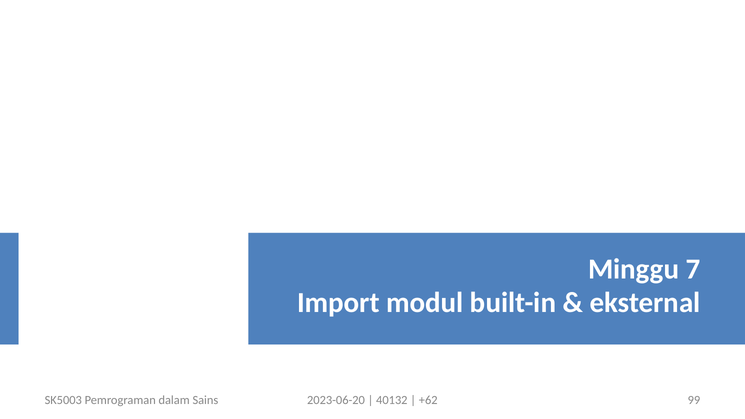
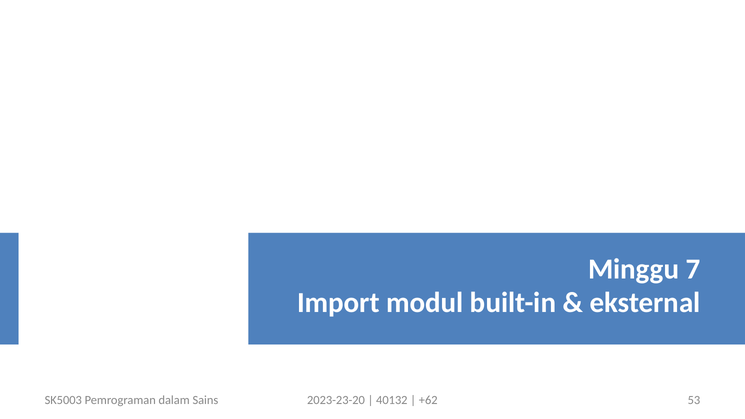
2023-06-20: 2023-06-20 -> 2023-23-20 (336, 400)
99: 99 -> 53 (694, 400)
